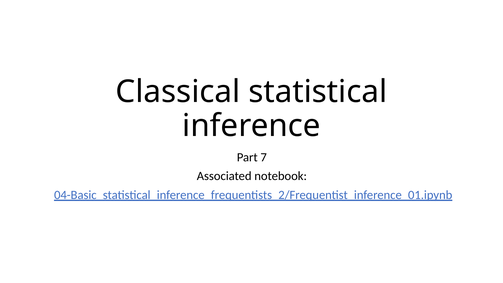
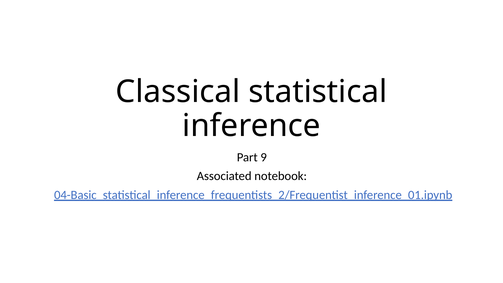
7: 7 -> 9 (264, 157)
